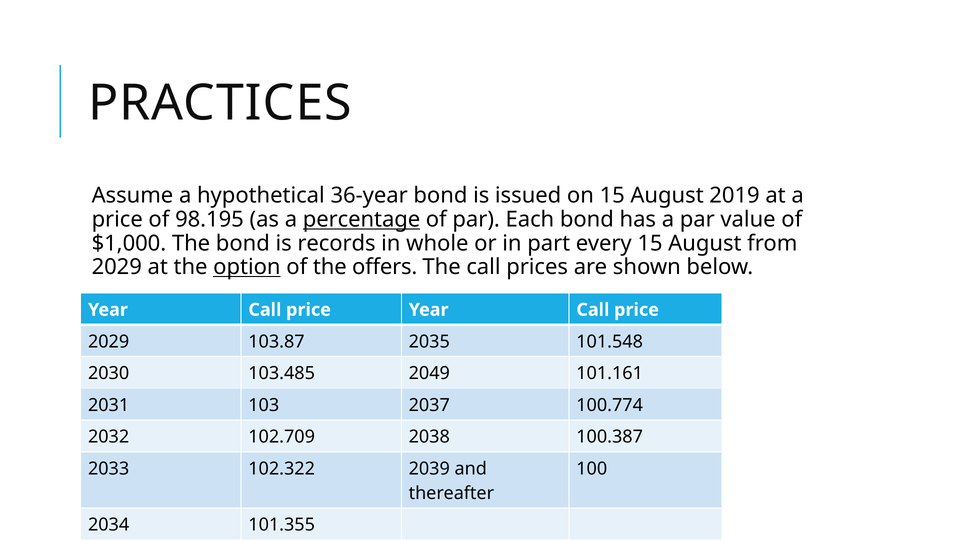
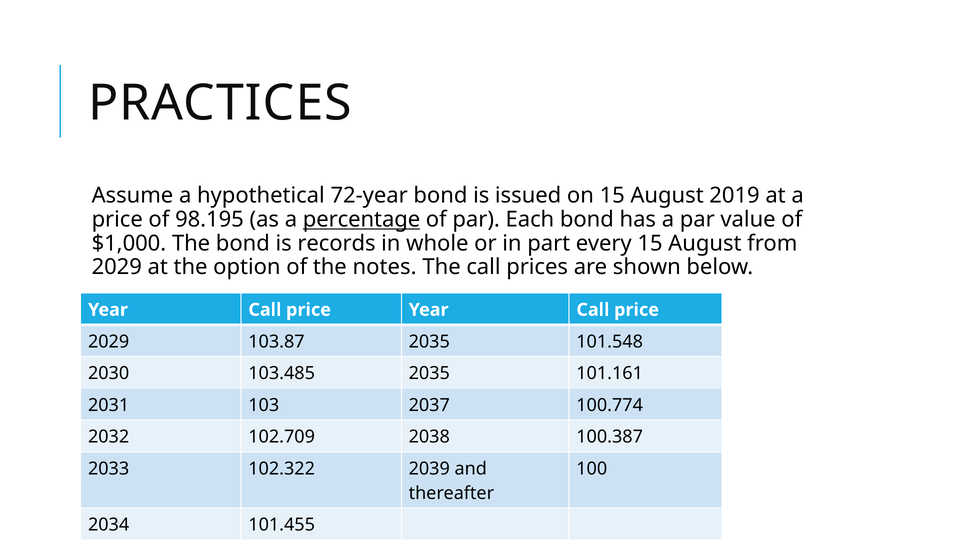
36-year: 36-year -> 72-year (369, 196)
option underline: present -> none (247, 267)
offers: offers -> notes (385, 267)
103.485 2049: 2049 -> 2035 (429, 373)
101.355: 101.355 -> 101.455 (282, 525)
